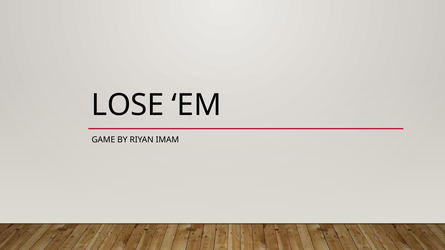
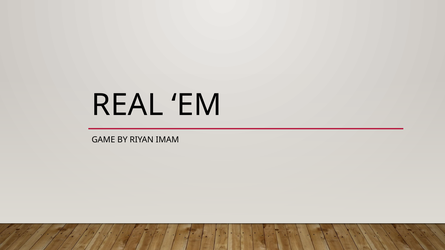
LOSE: LOSE -> REAL (128, 105)
